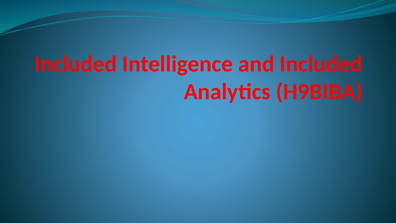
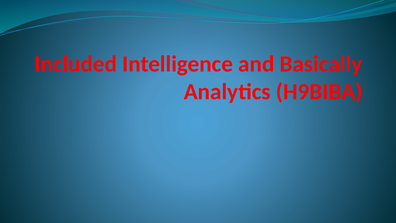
and Included: Included -> Basically (321, 64)
